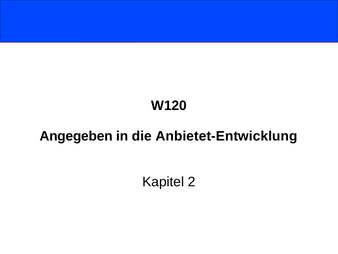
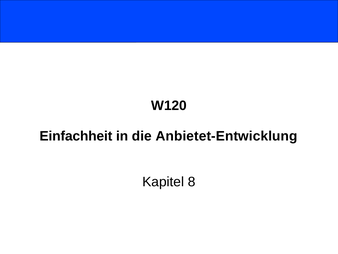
Angegeben: Angegeben -> Einfachheit (76, 136)
2: 2 -> 8 (192, 181)
